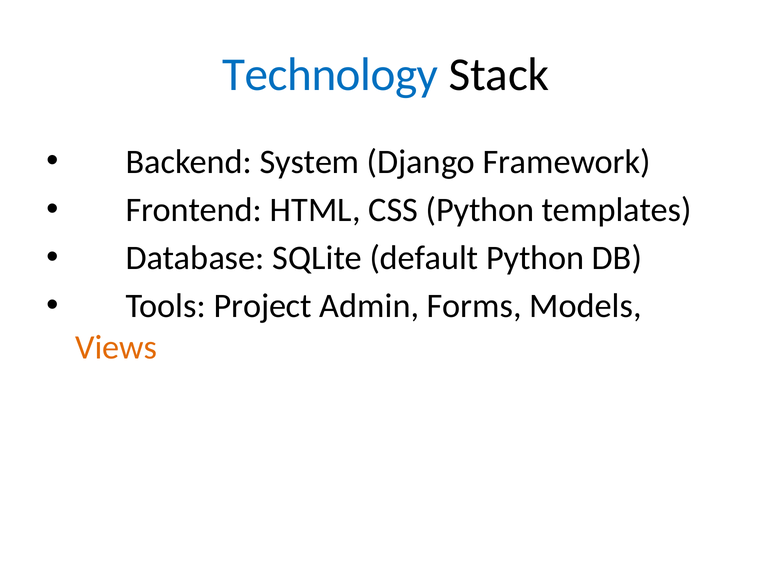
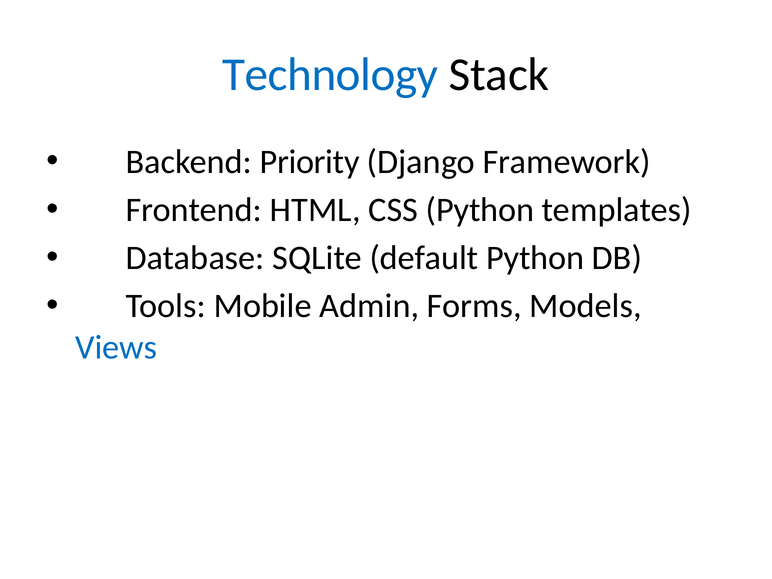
System: System -> Priority (310, 162)
Project: Project -> Mobile (263, 306)
Views colour: orange -> blue (116, 347)
